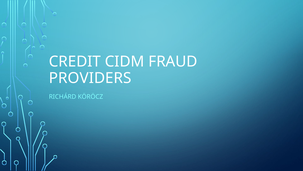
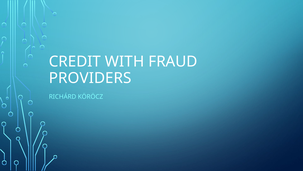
CIDM: CIDM -> WITH (125, 61)
